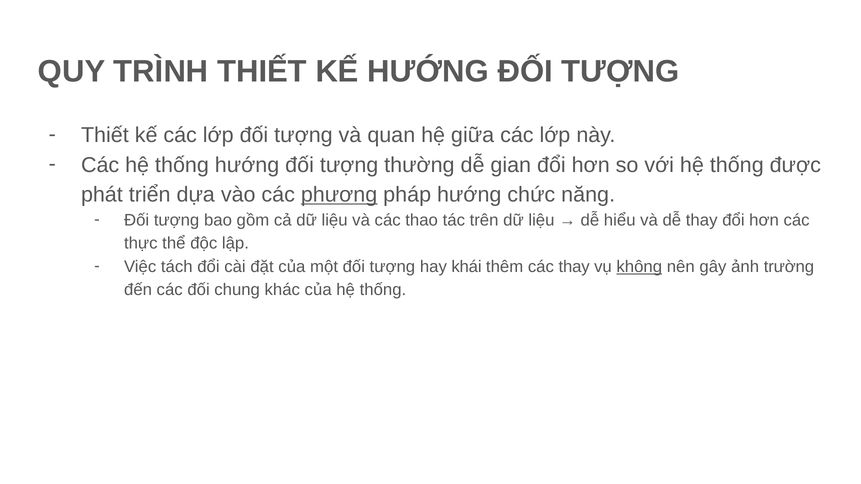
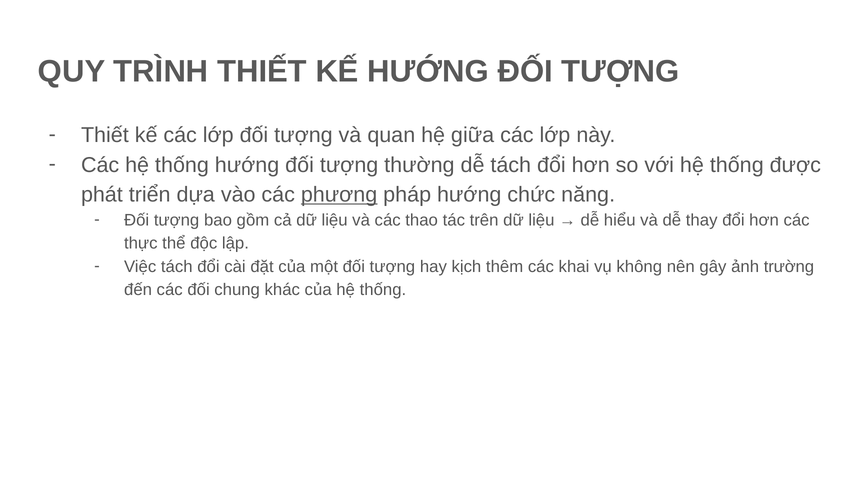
dễ gian: gian -> tách (511, 165)
khái: khái -> kịch (466, 267)
các thay: thay -> khai (574, 267)
không underline: present -> none (639, 267)
